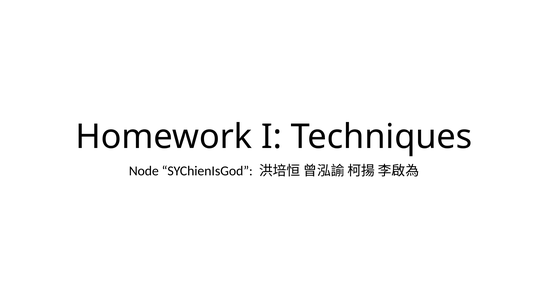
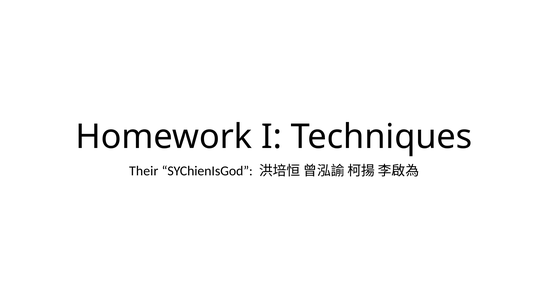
Node: Node -> Their (144, 171)
